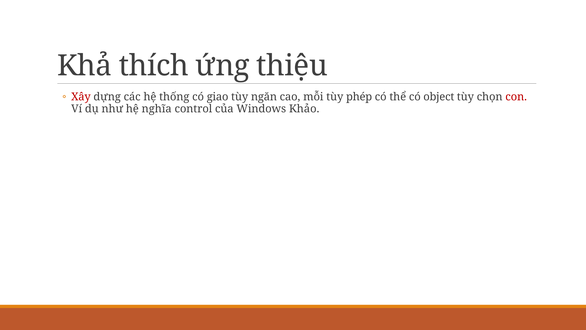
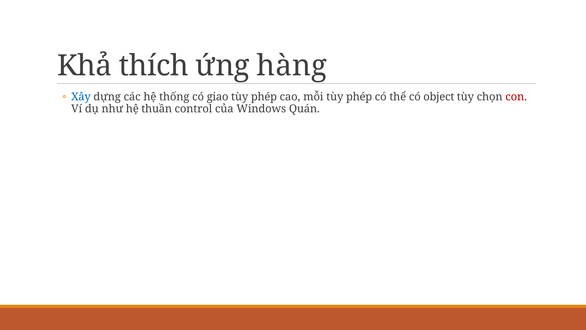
thiệu: thiệu -> hàng (292, 66)
Xây colour: red -> blue (81, 97)
ngăn: ngăn -> phép (264, 97)
nghĩa: nghĩa -> thuần (157, 109)
Khảo: Khảo -> Quán (304, 109)
